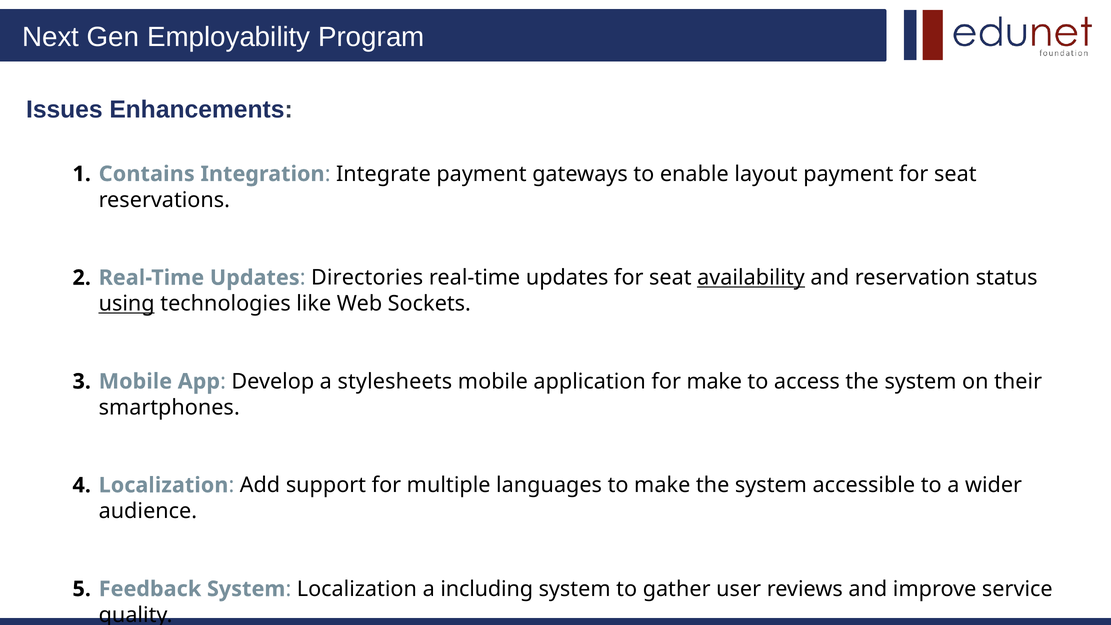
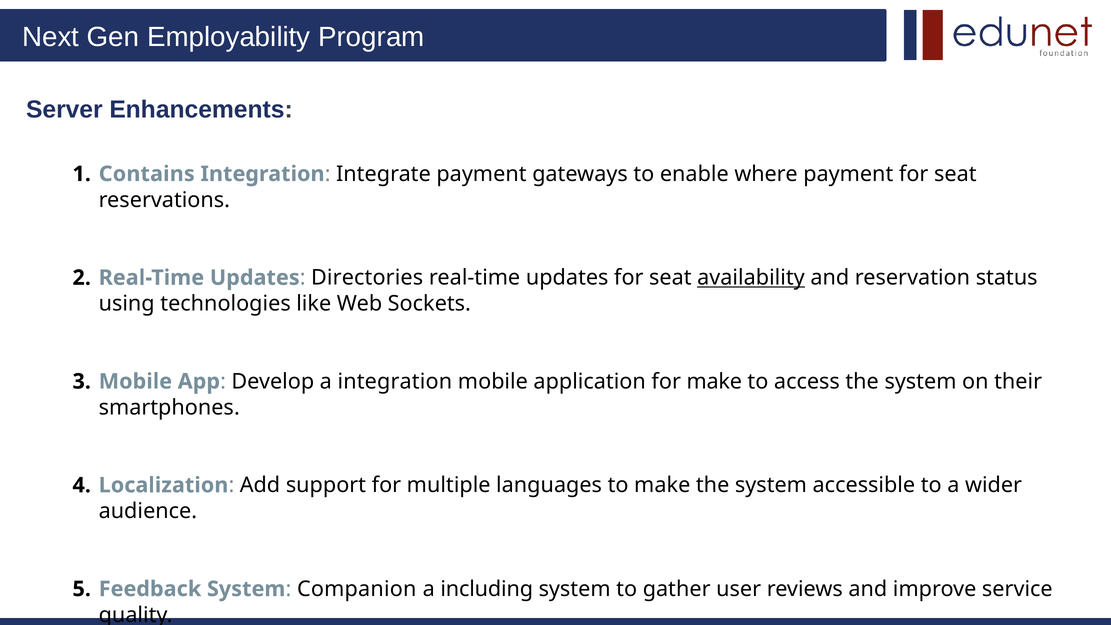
Issues: Issues -> Server (64, 109)
layout: layout -> where (766, 174)
using underline: present -> none (127, 304)
a stylesheets: stylesheets -> integration (395, 381)
System Localization: Localization -> Companion (357, 589)
